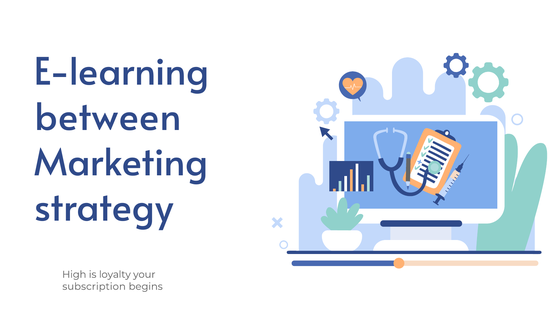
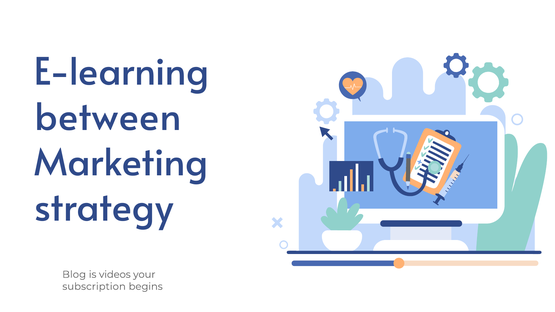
High: High -> Blog (74, 275)
loyalty: loyalty -> videos (115, 275)
